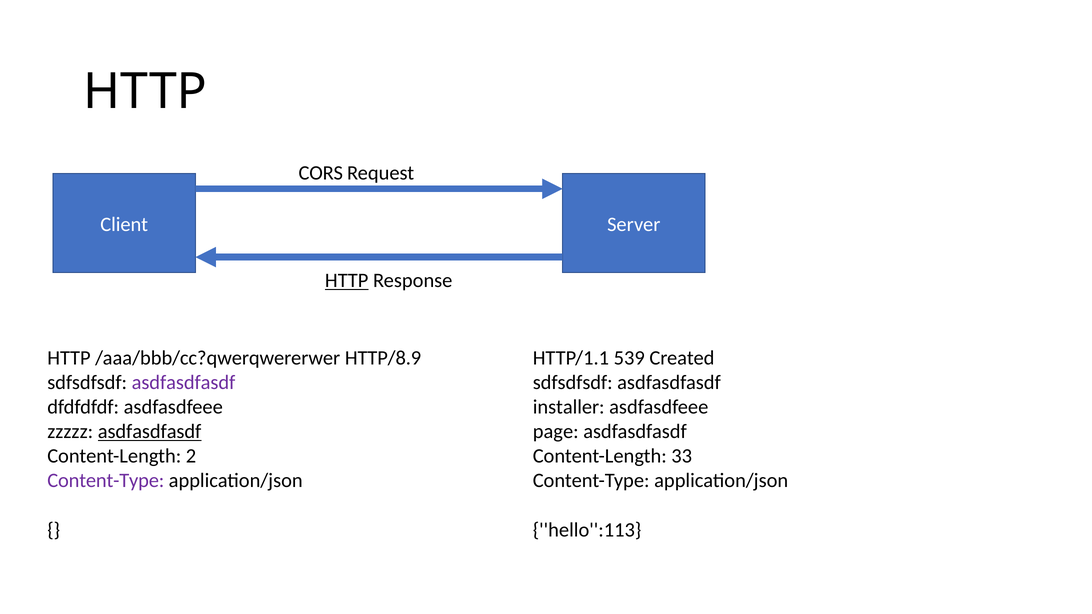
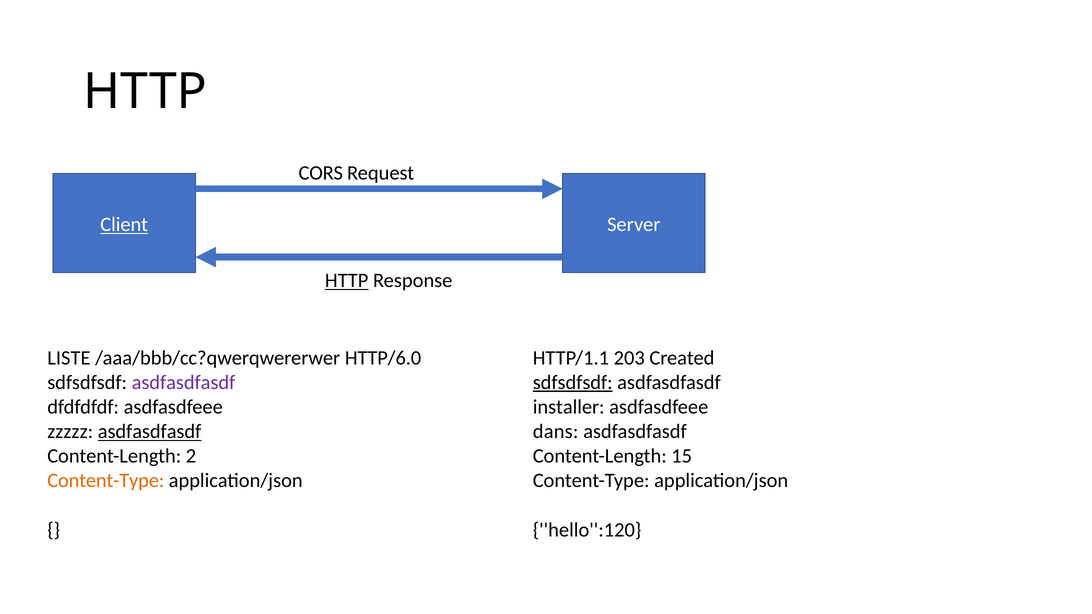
Client underline: none -> present (124, 225)
HTTP: HTTP -> LISTE (69, 358)
HTTP/8.9: HTTP/8.9 -> HTTP/6.0 (383, 358)
539: 539 -> 203 (629, 358)
sdfsdfsdf underline: none -> present (573, 383)
page: page -> dans (556, 432)
33: 33 -> 15 (682, 456)
Content-Type colour: purple -> orange (106, 481)
hello'':113: hello'':113 -> hello'':120 (587, 530)
